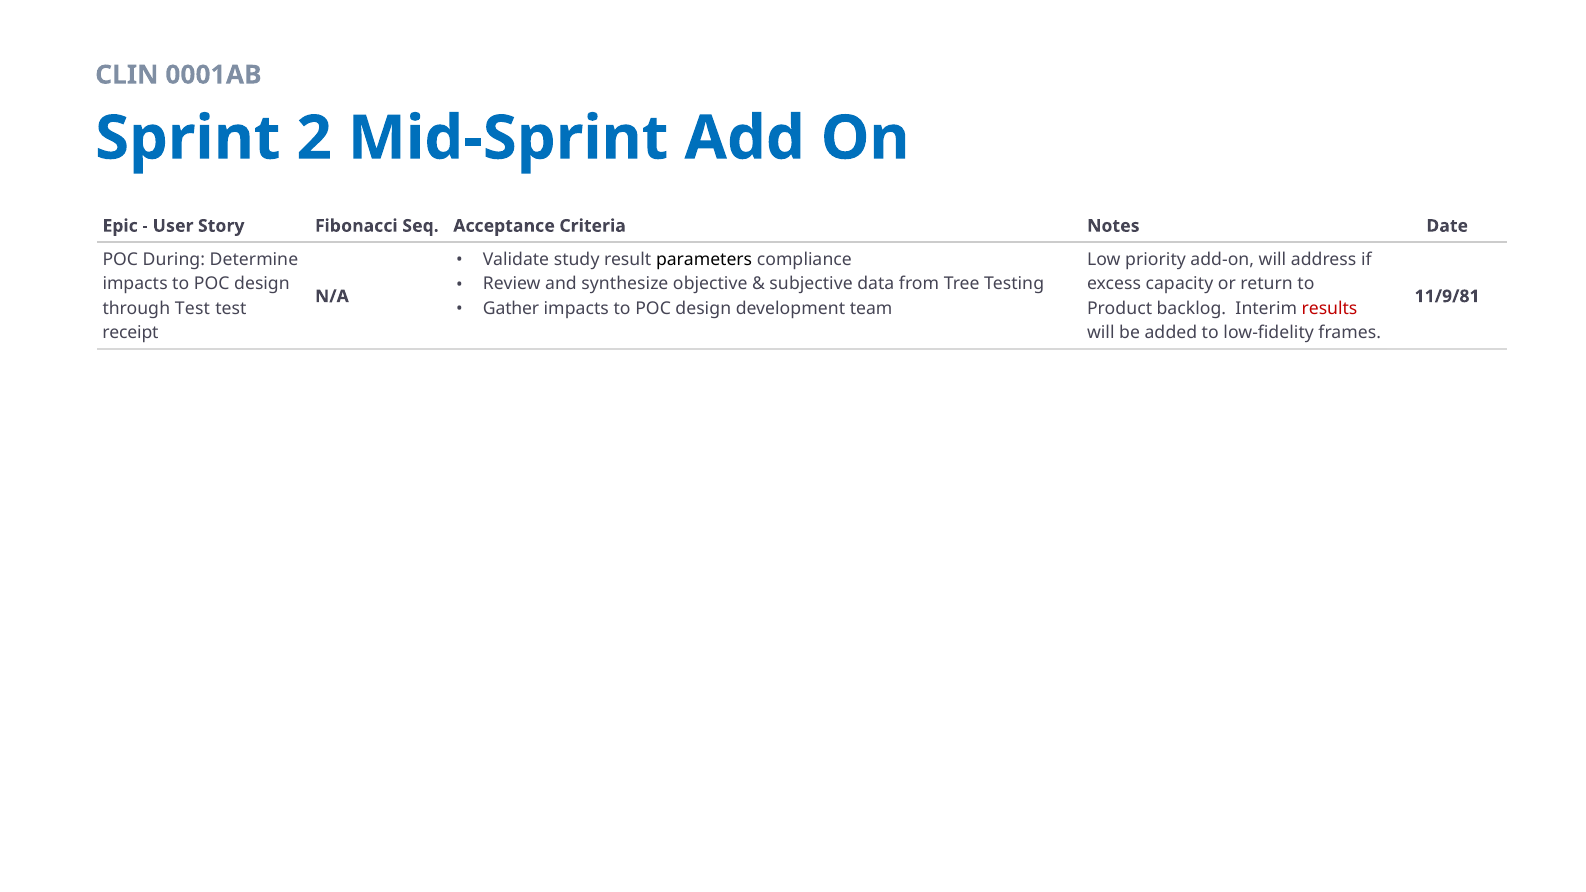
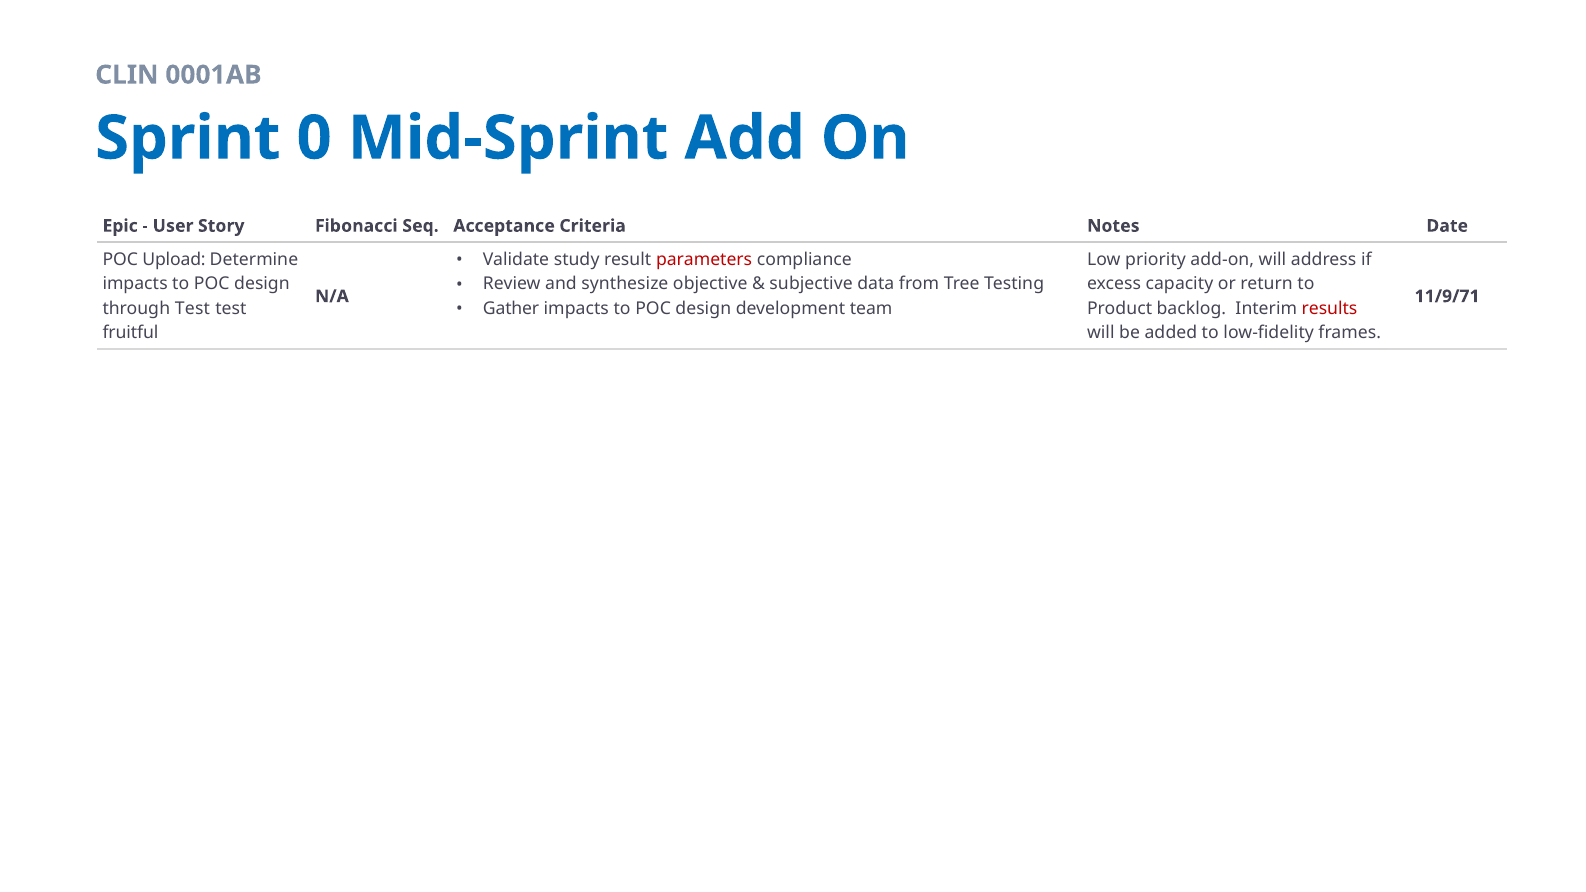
2: 2 -> 0 (314, 138)
During: During -> Upload (174, 260)
parameters colour: black -> red (704, 260)
11/9/81: 11/9/81 -> 11/9/71 (1447, 296)
receipt: receipt -> fruitful (130, 333)
